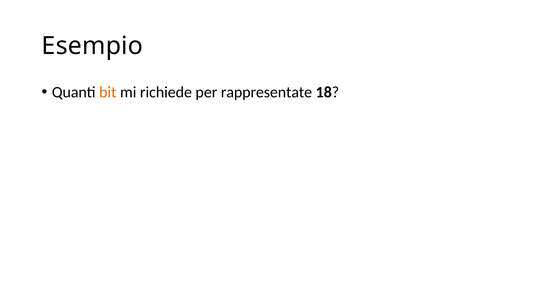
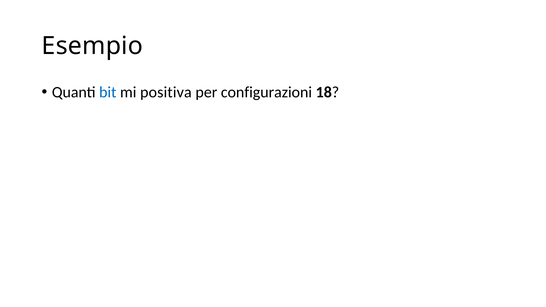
bit colour: orange -> blue (108, 92)
richiede: richiede -> positiva (166, 92)
rappresentate: rappresentate -> configurazioni (266, 92)
